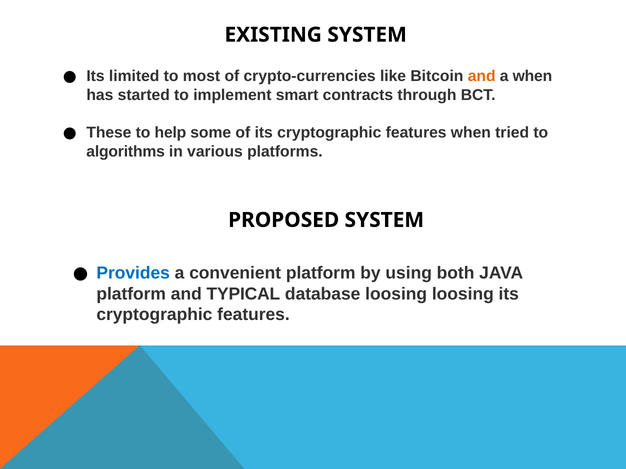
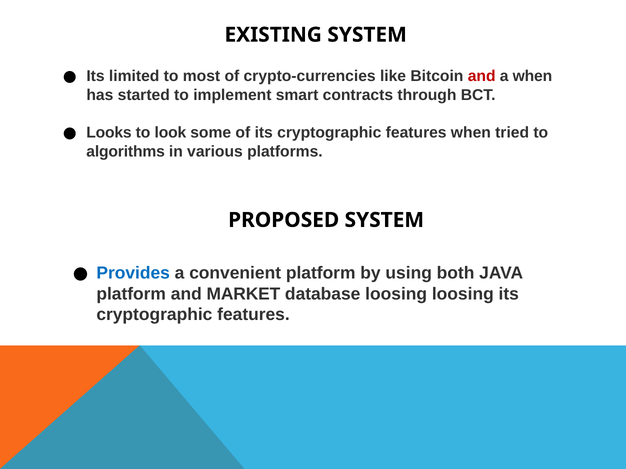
and colour: orange -> red (482, 76)
These: These -> Looks (109, 133)
help: help -> look (170, 133)
TYPICAL: TYPICAL -> MARKET (243, 294)
